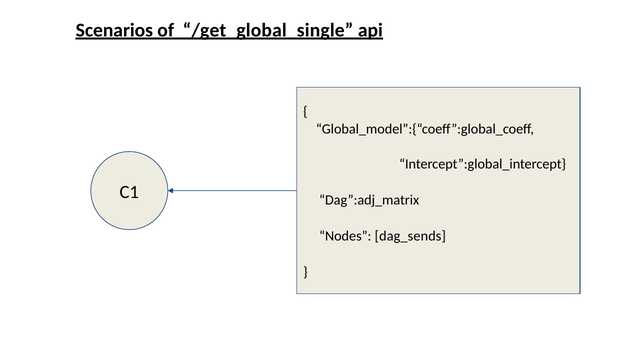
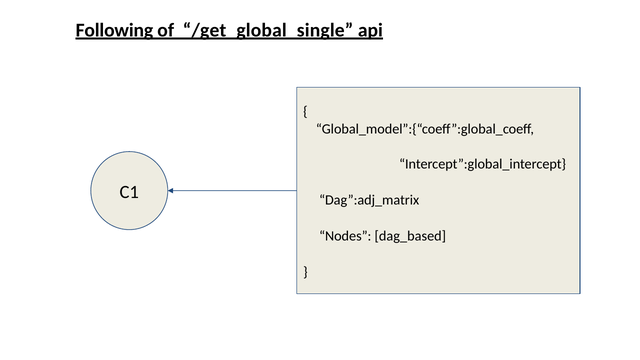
Scenarios: Scenarios -> Following (114, 30)
dag_sends: dag_sends -> dag_based (410, 236)
